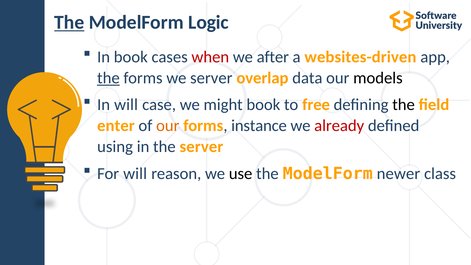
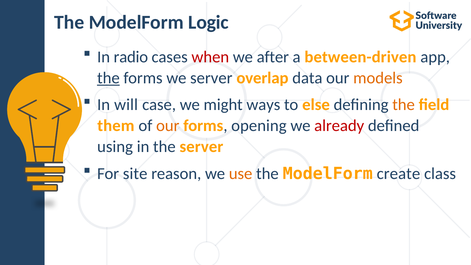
The underline: present -> none (69, 22)
In book: book -> radio (131, 57)
websites-driven: websites-driven -> between-driven (360, 57)
models colour: black -> orange (378, 78)
might book: book -> ways (263, 105)
free: free -> else (316, 105)
the colour: black -> orange (404, 105)
enter: enter -> them (116, 126)
instance: instance -> opening (259, 126)
For will: will -> site (135, 174)
use colour: black -> orange (241, 174)
newer: newer -> create (398, 174)
